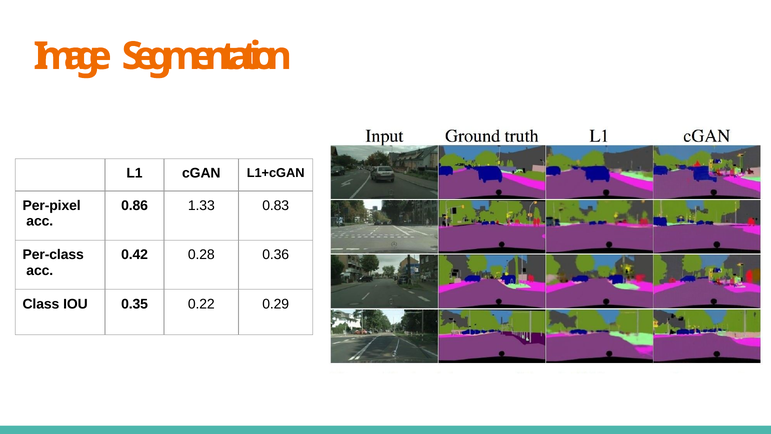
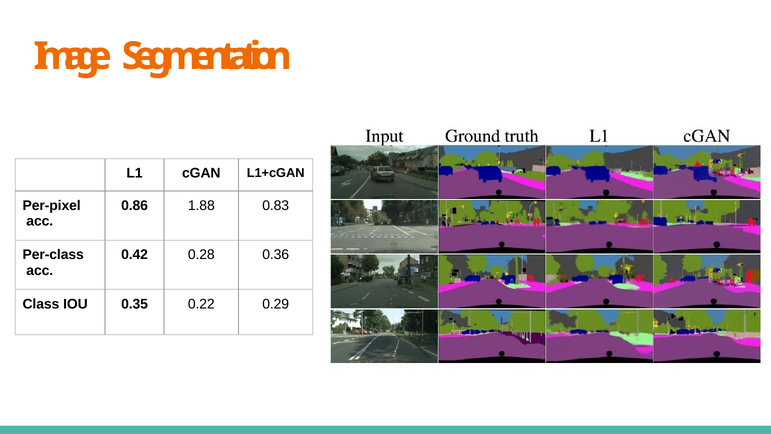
1.33: 1.33 -> 1.88 (201, 206)
